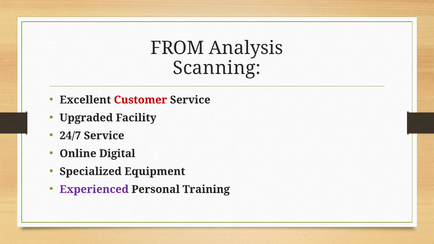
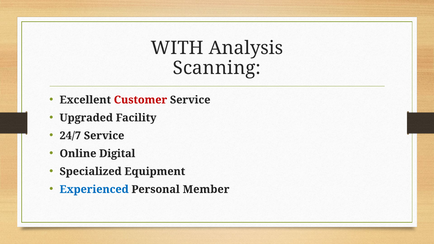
FROM: FROM -> WITH (177, 48)
Experienced colour: purple -> blue (94, 189)
Training: Training -> Member (206, 189)
